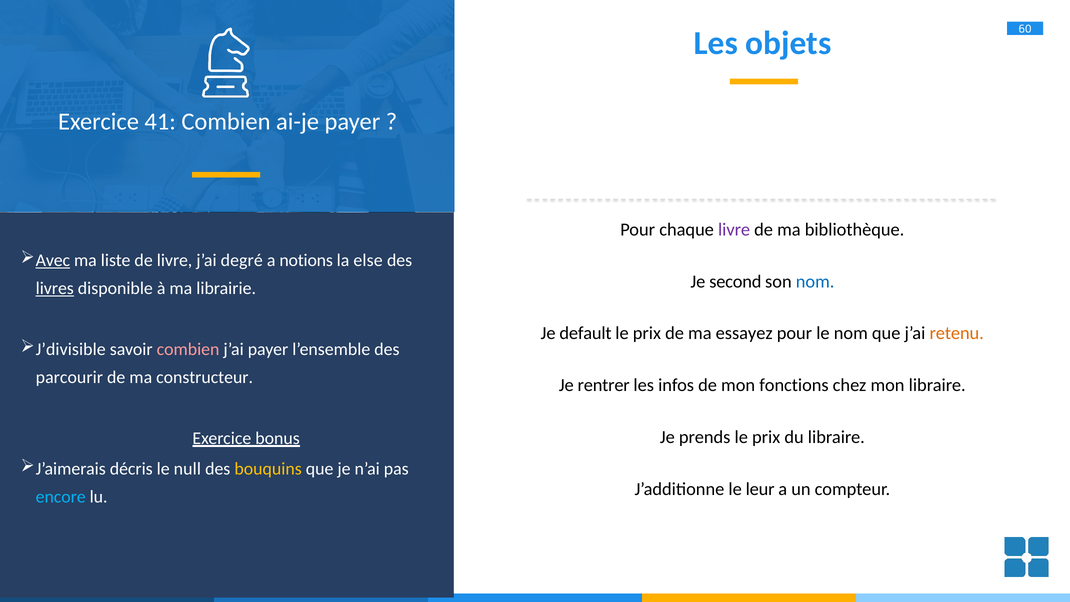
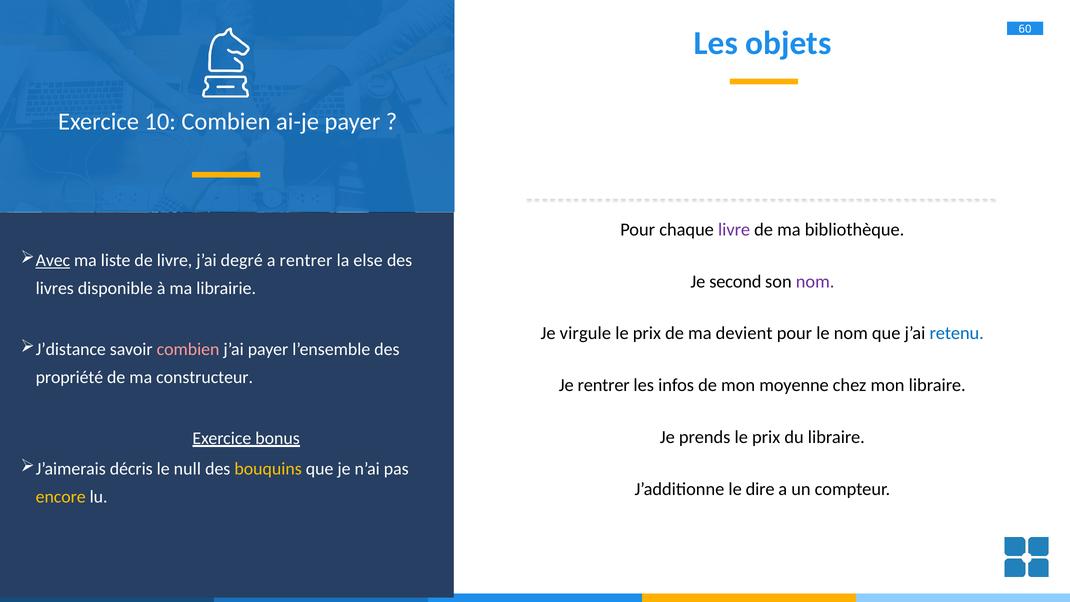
41: 41 -> 10 (160, 122)
a notions: notions -> rentrer (306, 260)
nom colour: blue -> purple (815, 281)
livres underline: present -> none (55, 288)
default: default -> virgule (585, 333)
essayez: essayez -> devient (744, 333)
retenu colour: orange -> blue (957, 333)
J’divisible: J’divisible -> J’distance (71, 349)
parcourir: parcourir -> propriété (69, 377)
fonctions: fonctions -> moyenne (794, 385)
leur: leur -> dire (760, 489)
encore colour: light blue -> yellow (61, 497)
